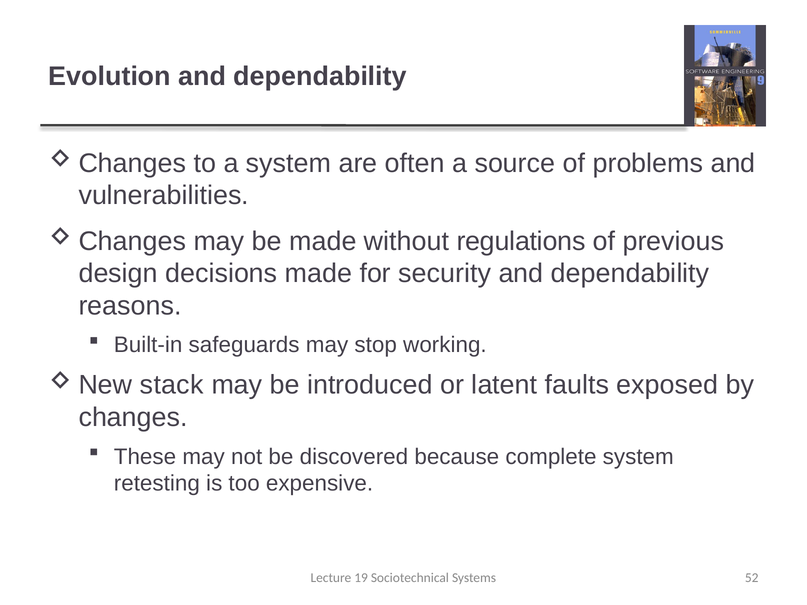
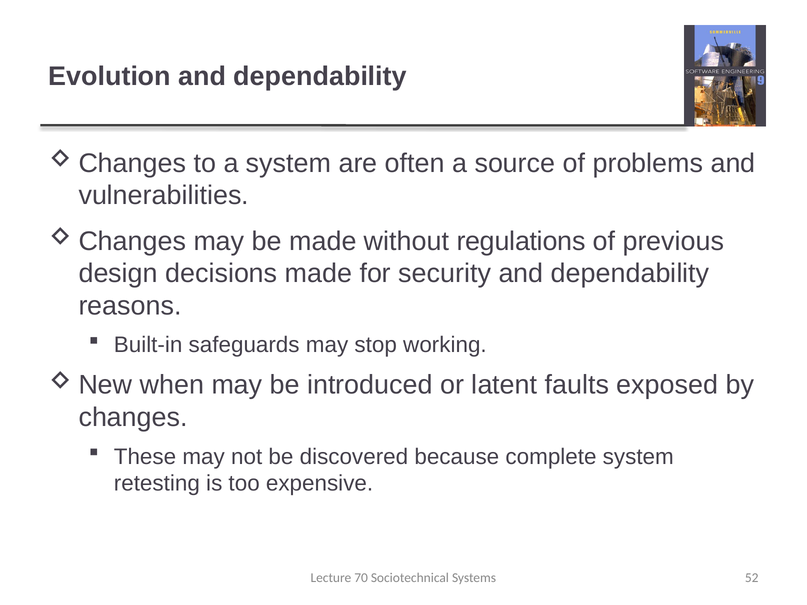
stack: stack -> when (172, 385)
19: 19 -> 70 (361, 578)
